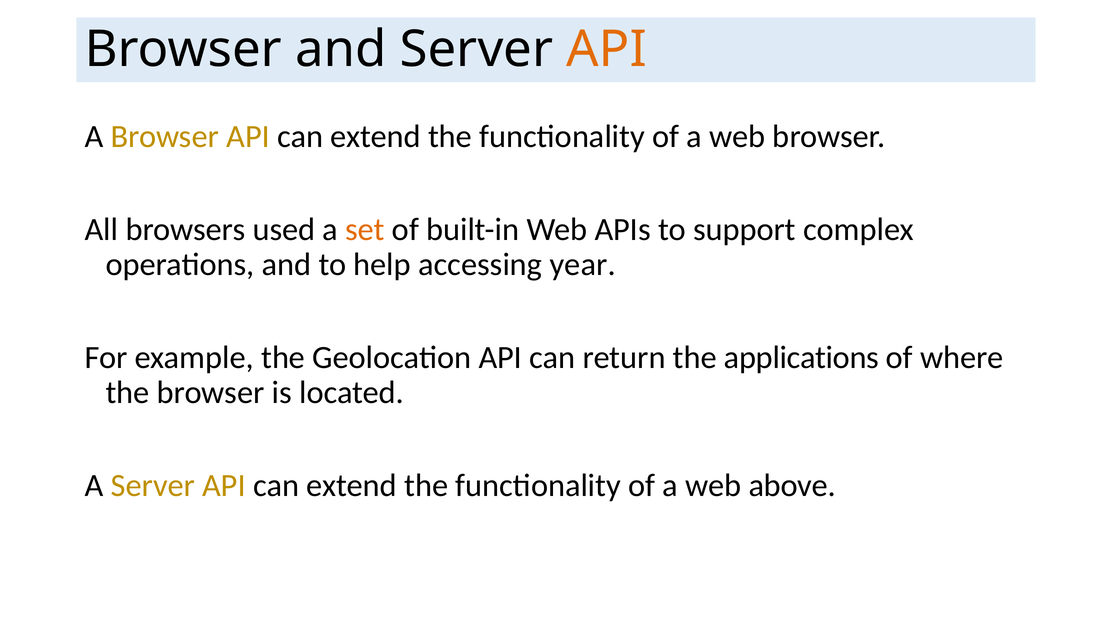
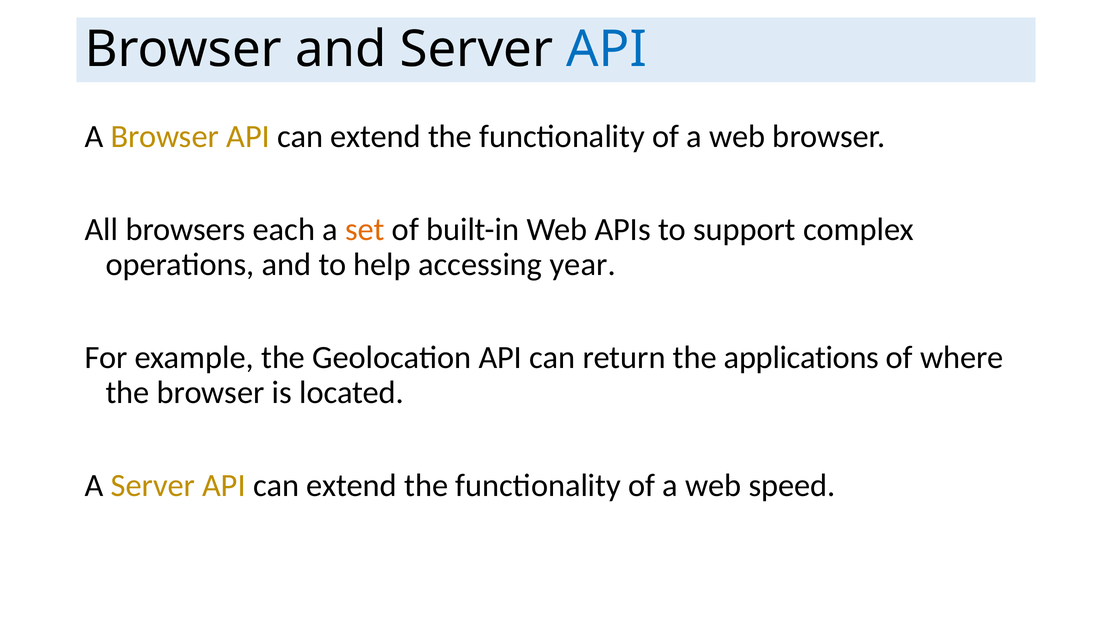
API colour: orange -> blue (607, 50)
used: used -> each (284, 230)
above: above -> speed (792, 486)
